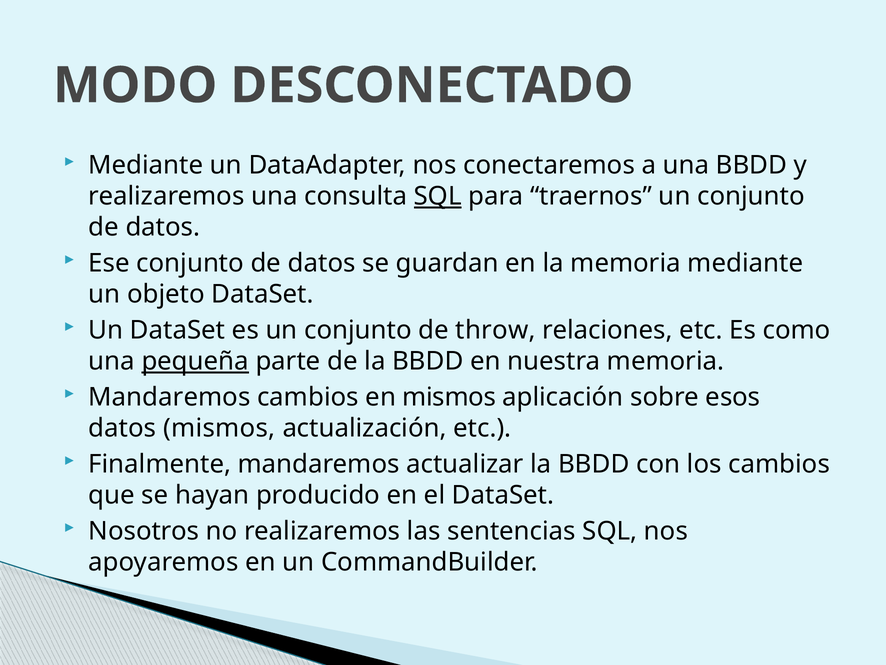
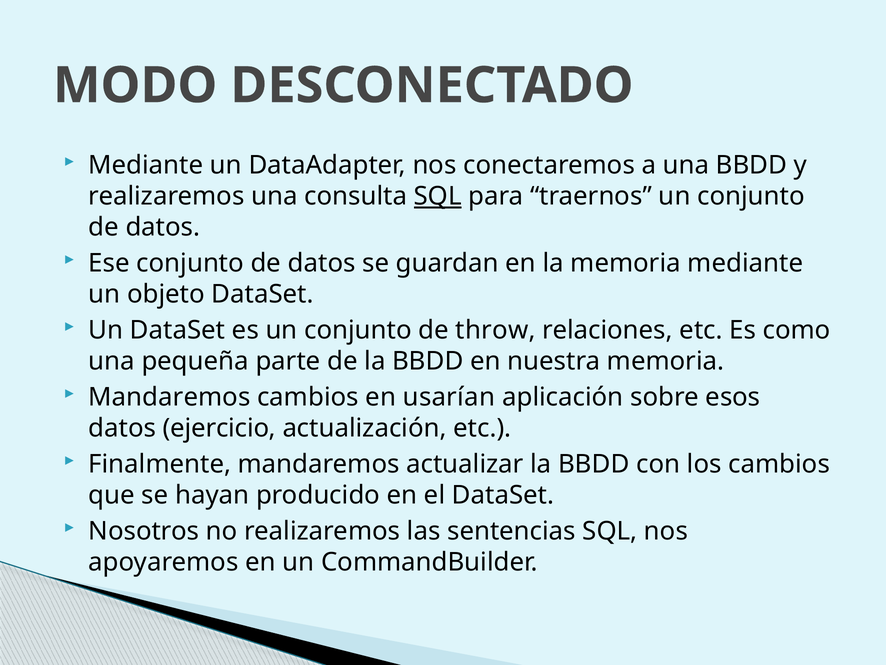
pequeña underline: present -> none (195, 361)
en mismos: mismos -> usarían (449, 397)
datos mismos: mismos -> ejercicio (219, 428)
